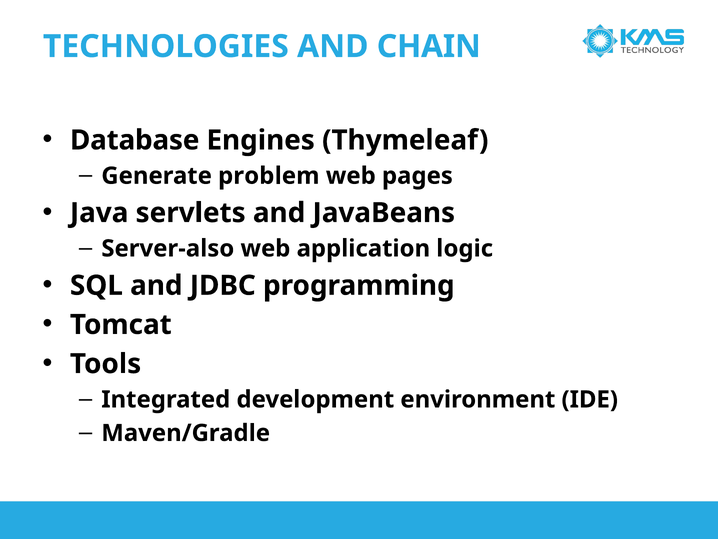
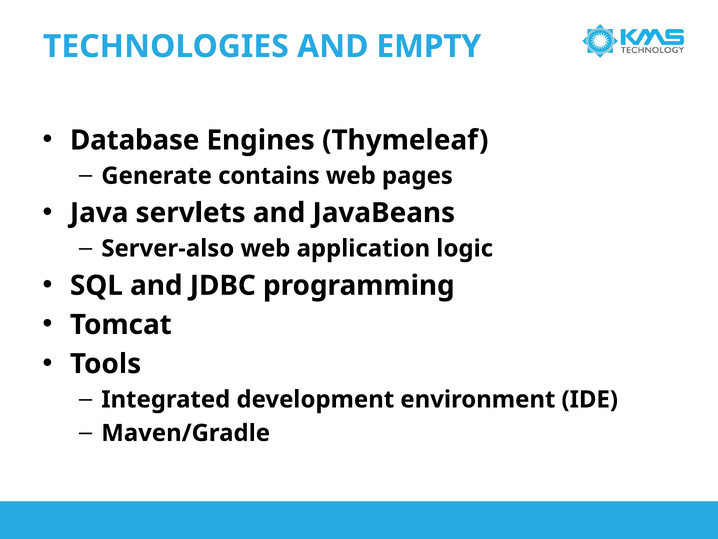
CHAIN: CHAIN -> EMPTY (429, 46)
problem: problem -> contains (269, 176)
